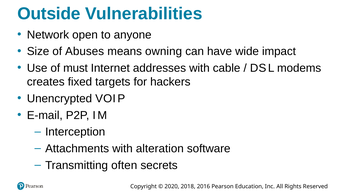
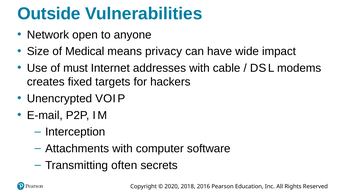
Abuses: Abuses -> Medical (85, 51)
owning: owning -> privacy (164, 51)
alteration: alteration -> computer (160, 149)
